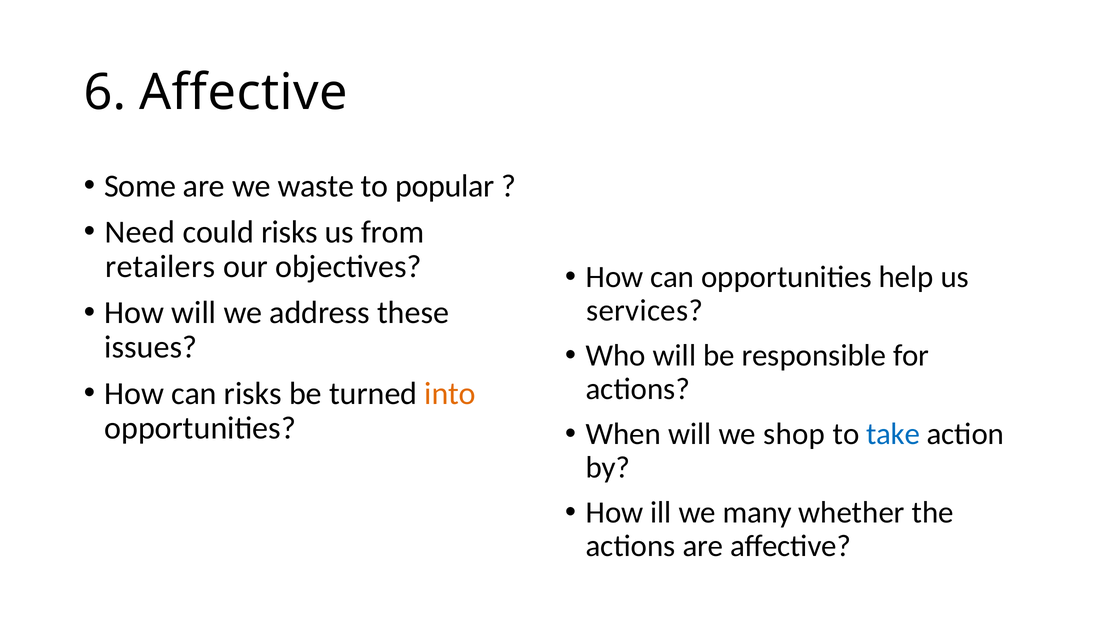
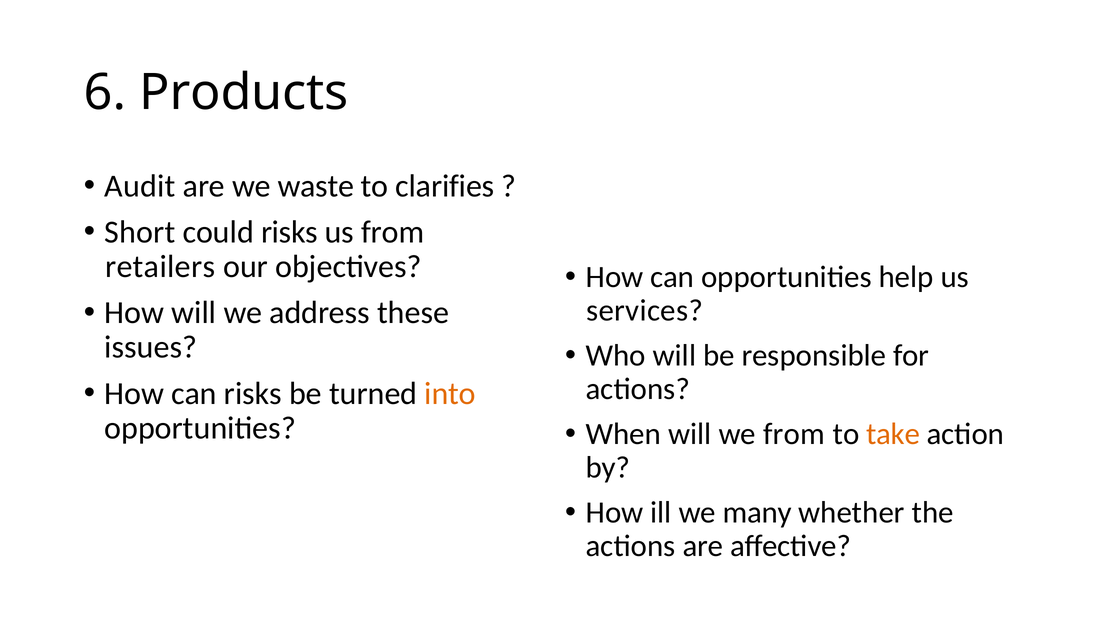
6 Affective: Affective -> Products (244, 92)
Some: Some -> Audit (140, 186)
popular: popular -> clarifies (445, 186)
Need: Need -> Short (140, 232)
we shop: shop -> from (794, 434)
take colour: blue -> orange (893, 434)
